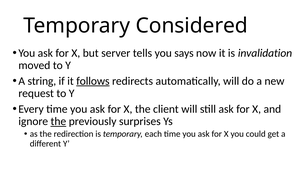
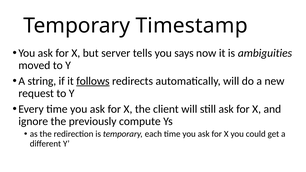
Considered: Considered -> Timestamp (192, 26)
invalidation: invalidation -> ambiguities (265, 53)
the underline: present -> none (58, 121)
surprises: surprises -> compute (140, 121)
